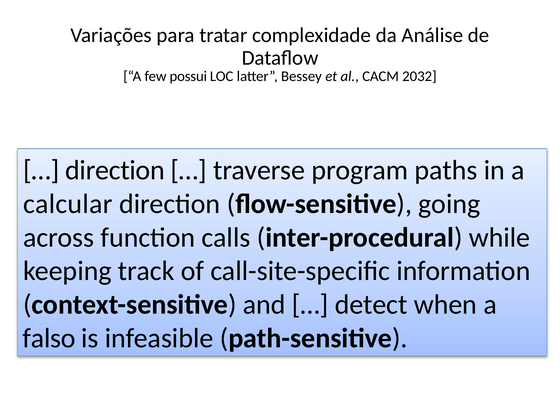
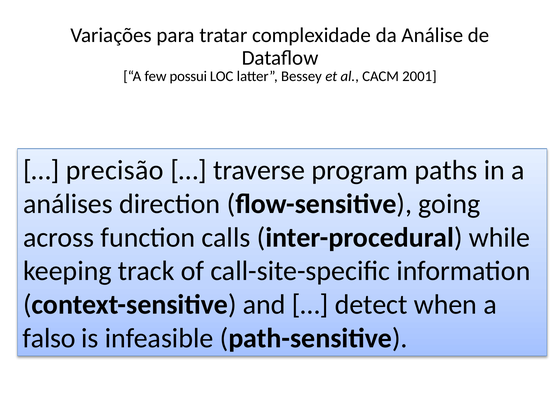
2032: 2032 -> 2001 (419, 76)
direction: direction -> precisão (115, 170)
calcular: calcular -> análises (68, 204)
